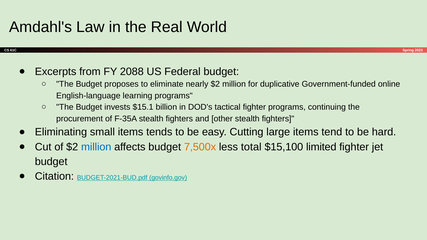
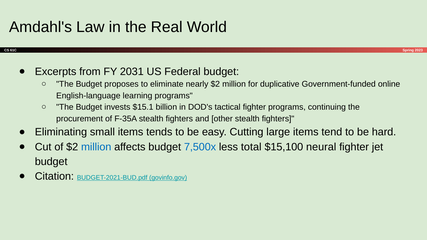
2088: 2088 -> 2031 (132, 72)
7,500x colour: orange -> blue (200, 147)
limited: limited -> neural (321, 147)
